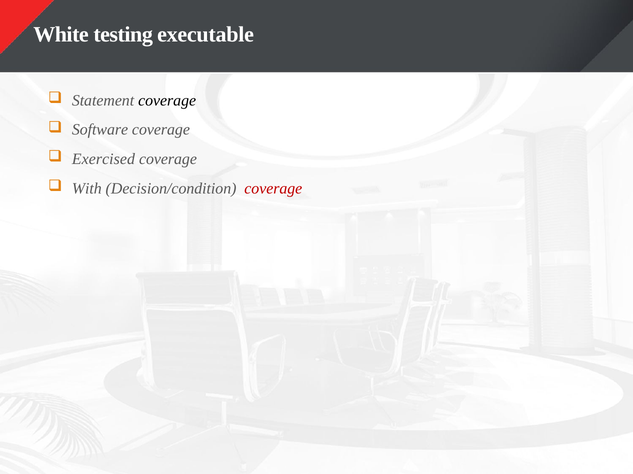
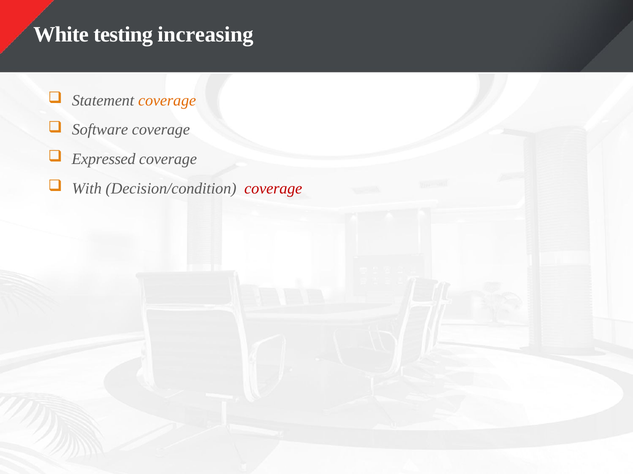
executable: executable -> increasing (205, 35)
coverage colour: black -> orange (167, 100)
Exercised: Exercised -> Expressed (104, 159)
